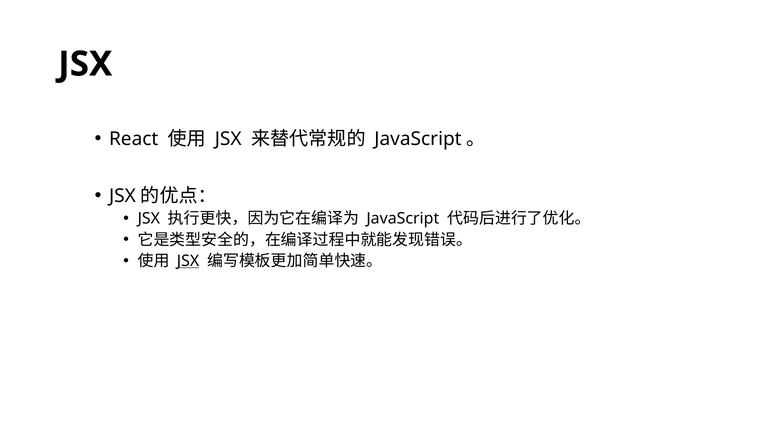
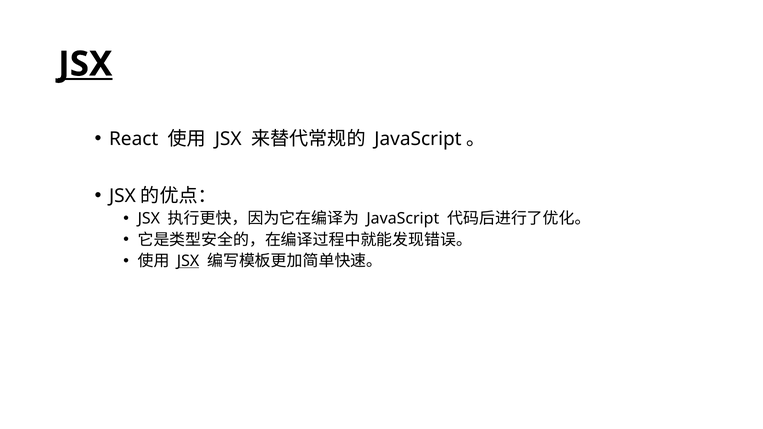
JSX underline: none -> present (85, 64)
